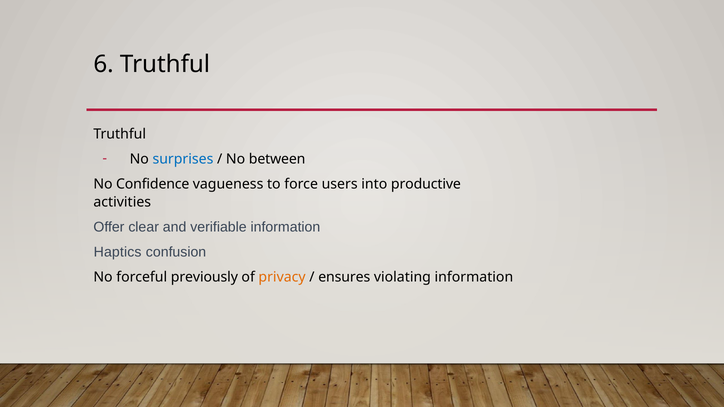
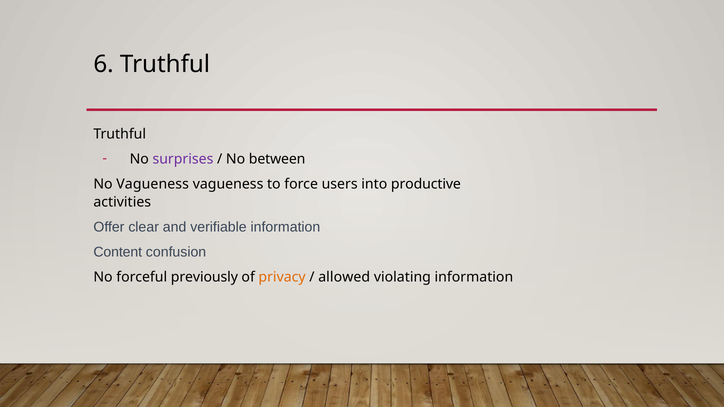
surprises colour: blue -> purple (183, 159)
No Confidence: Confidence -> Vagueness (153, 184)
Haptics: Haptics -> Content (118, 252)
ensures: ensures -> allowed (344, 277)
